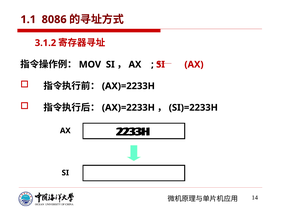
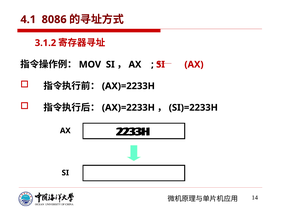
1.1: 1.1 -> 4.1 (28, 19)
